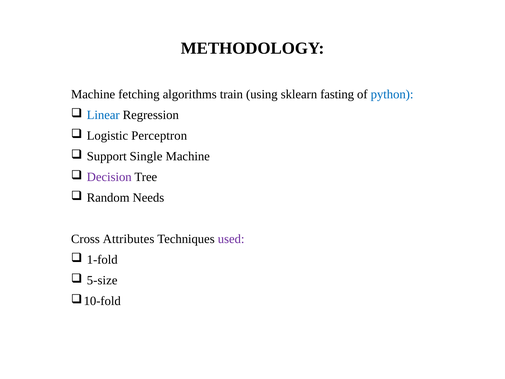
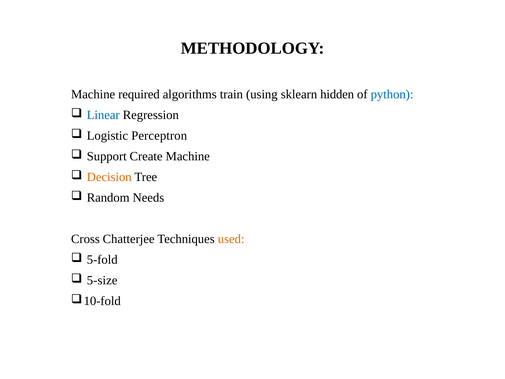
fetching: fetching -> required (139, 94)
fasting: fasting -> hidden (337, 94)
Single: Single -> Create (146, 156)
Decision colour: purple -> orange (109, 177)
Attributes: Attributes -> Chatterjee (129, 239)
used colour: purple -> orange (231, 239)
1-fold: 1-fold -> 5-fold (102, 260)
